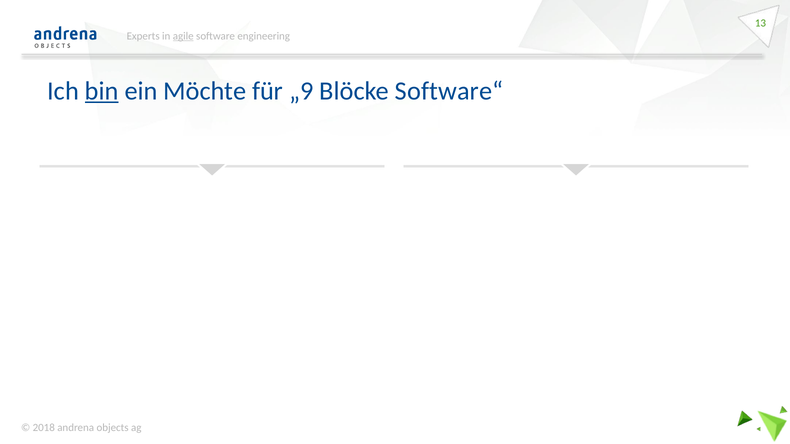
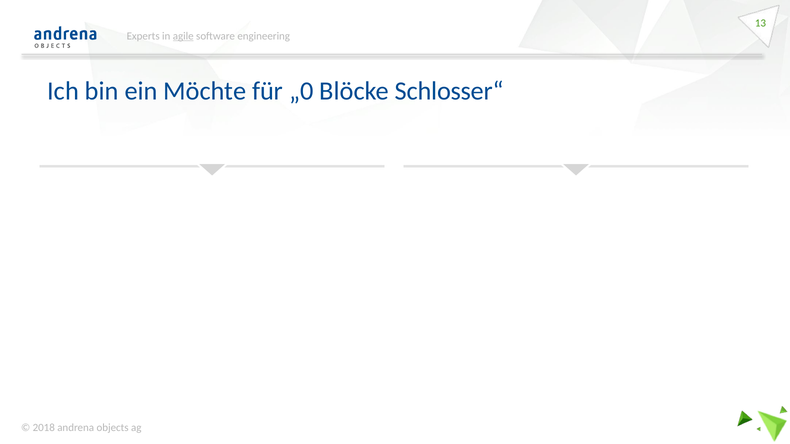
bin underline: present -> none (102, 91)
„9: „9 -> „0 (301, 91)
Software“: Software“ -> Schlosser“ (449, 91)
